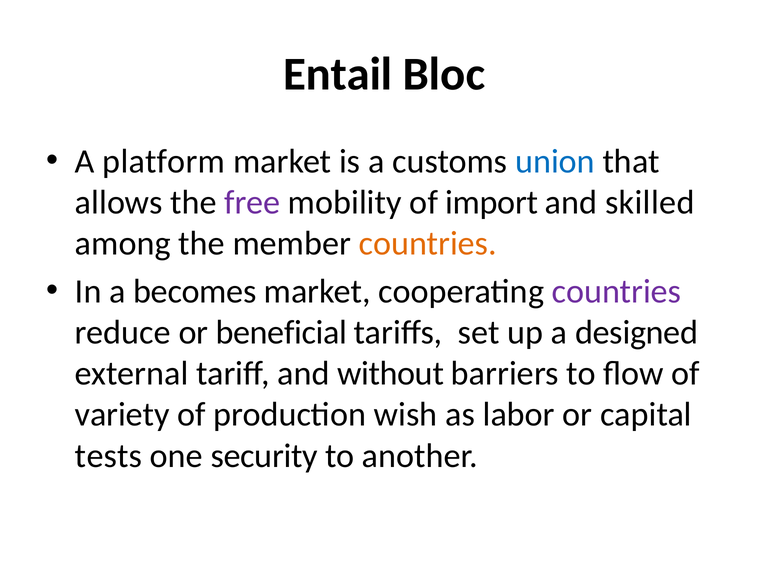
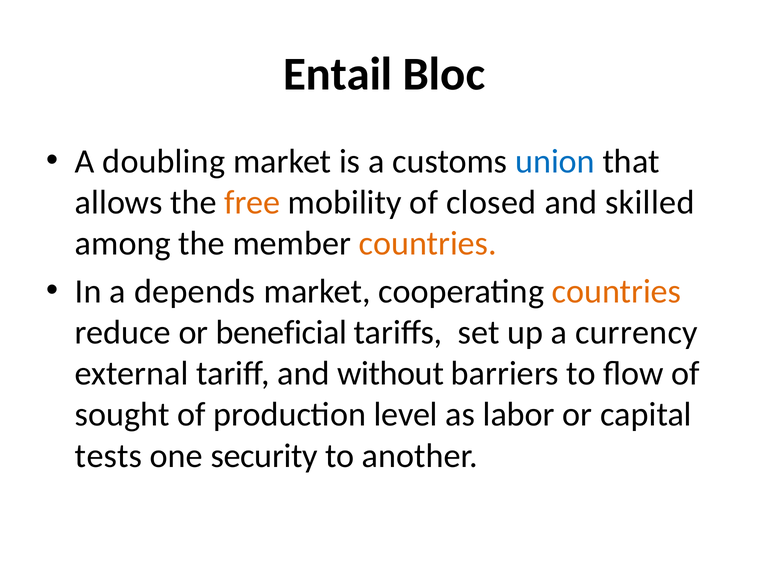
platform: platform -> doubling (164, 161)
free colour: purple -> orange (252, 202)
import: import -> closed (491, 202)
becomes: becomes -> depends (195, 291)
countries colour: purple -> orange (617, 291)
designed: designed -> currency (636, 332)
variety: variety -> sought (122, 415)
wish: wish -> level (406, 415)
